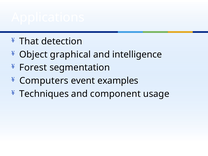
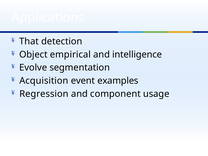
graphical: graphical -> empirical (70, 54)
Forest: Forest -> Evolve (33, 68)
Computers: Computers -> Acquisition (44, 81)
Techniques: Techniques -> Regression (44, 94)
